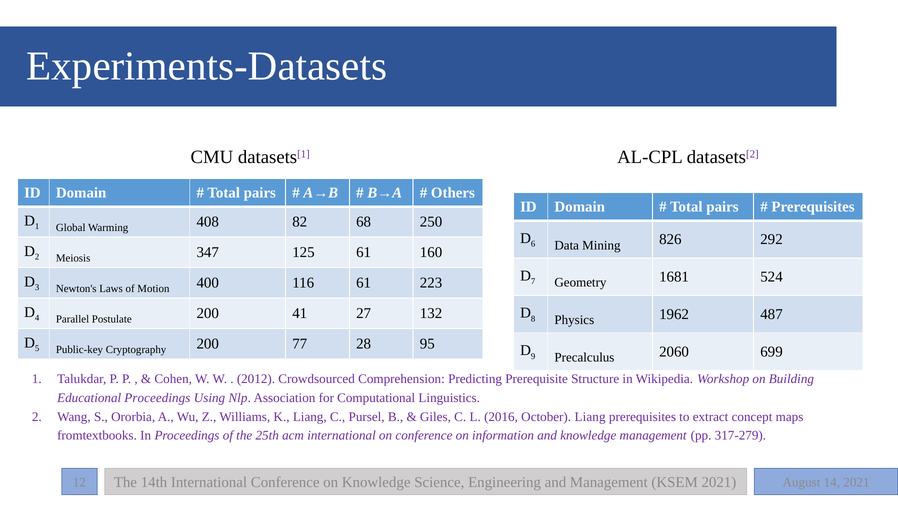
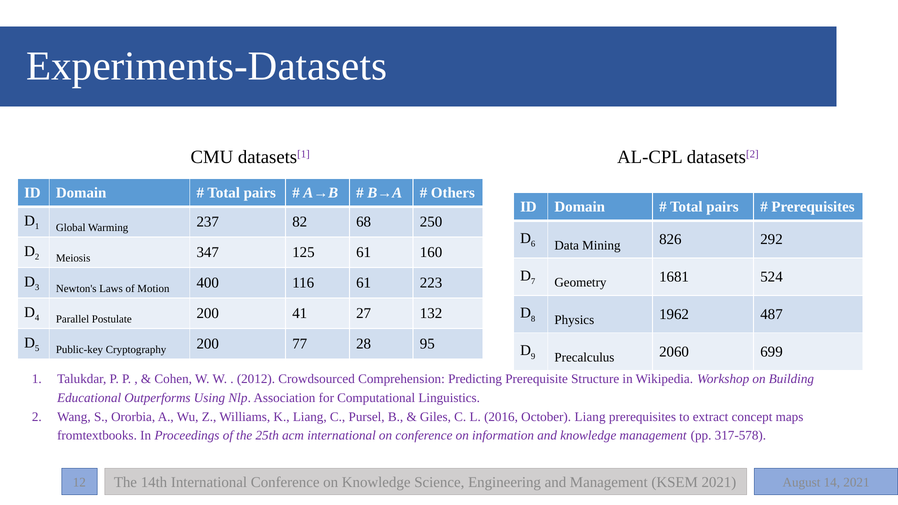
408: 408 -> 237 (208, 222)
Educational Proceedings: Proceedings -> Outperforms (157, 398)
317-279: 317-279 -> 317-578 (740, 436)
